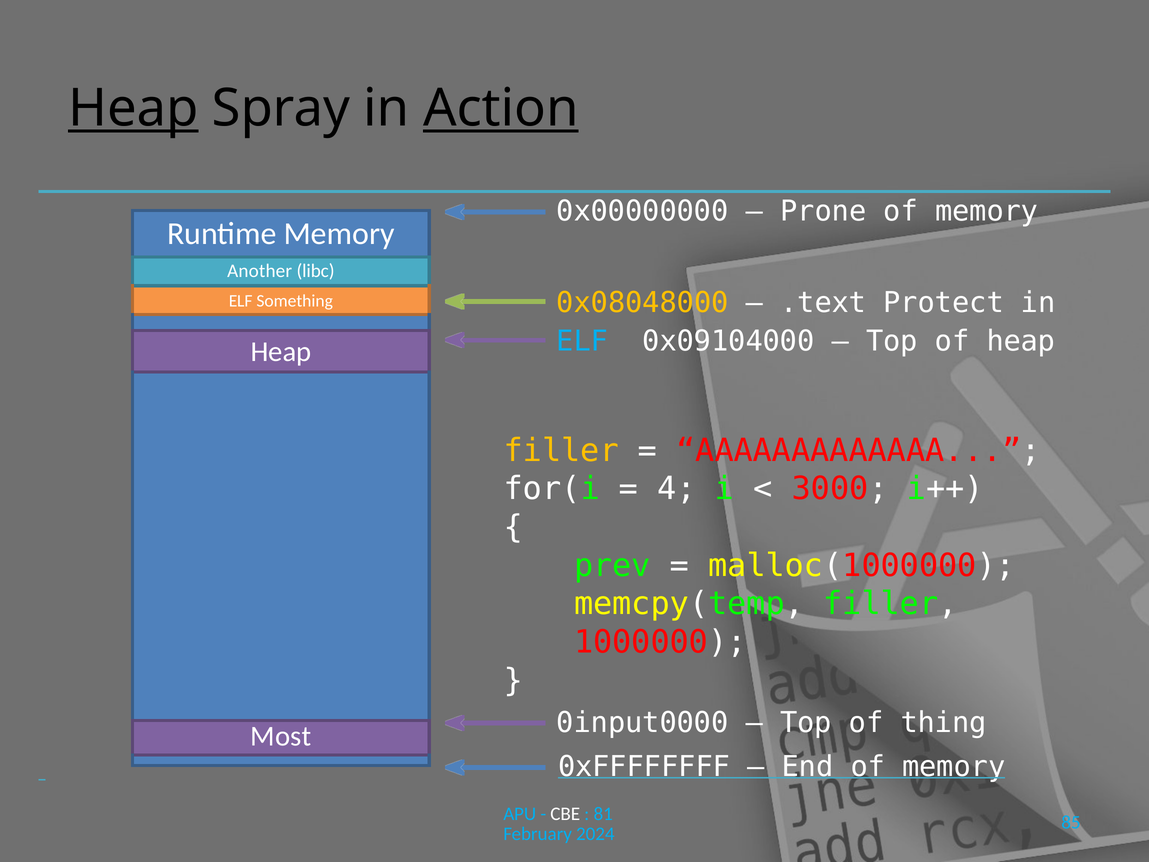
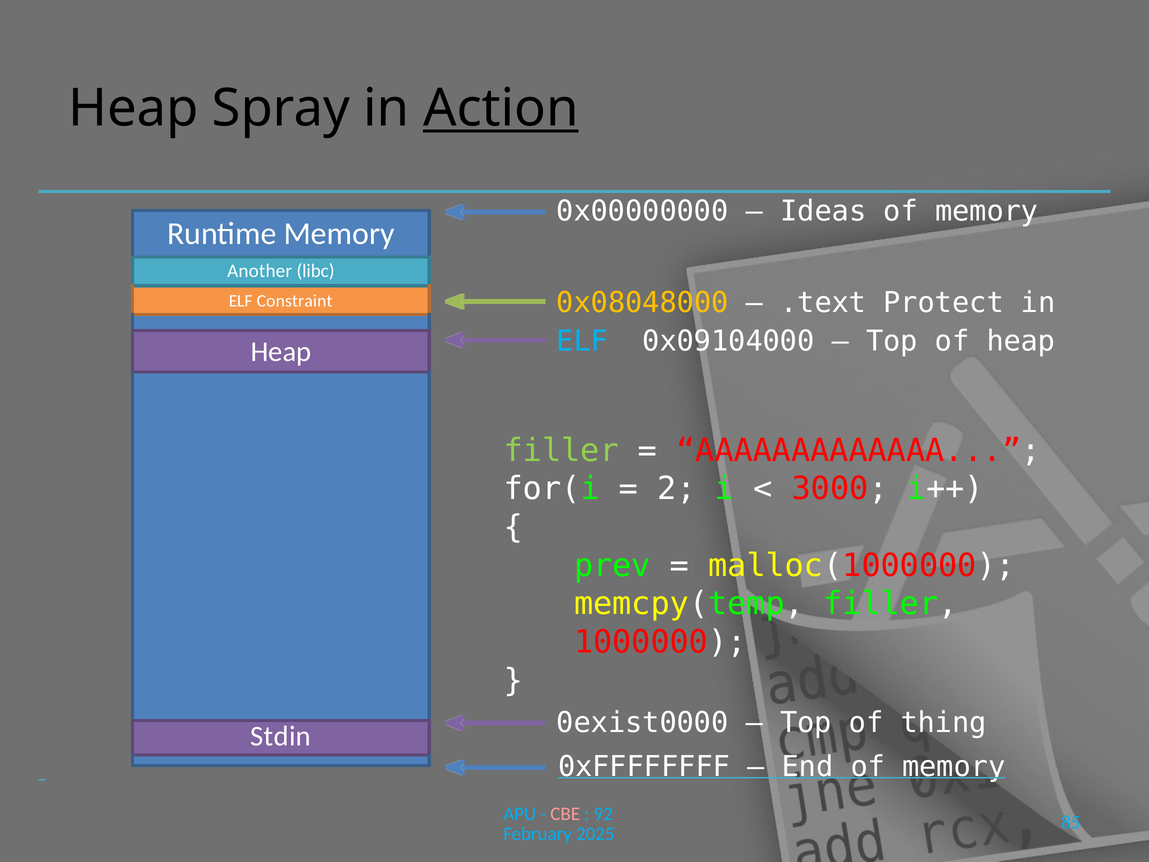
Heap underline: present -> none (133, 108)
Prone: Prone -> Ideas (823, 211)
Something: Something -> Constraint (295, 301)
filler colour: yellow -> light green (561, 450)
4: 4 -> 2 (677, 489)
0input0000: 0input0000 -> 0exist0000 (642, 722)
Most: Most -> Stdin (281, 736)
CBE colour: white -> pink (565, 814)
81: 81 -> 92 (603, 814)
2024: 2024 -> 2025 (595, 833)
